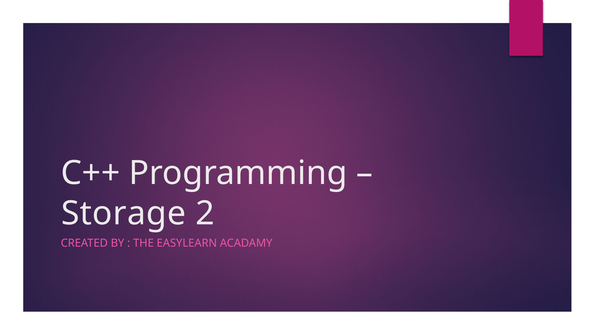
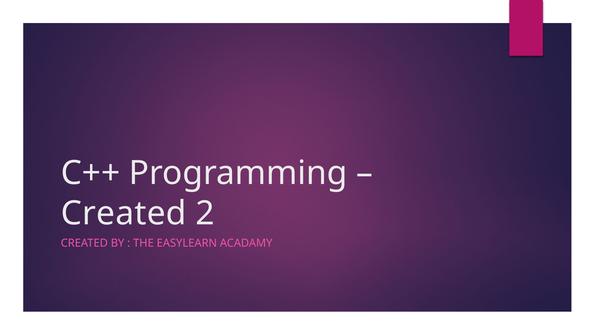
Storage: Storage -> Created (124, 213)
